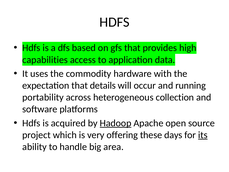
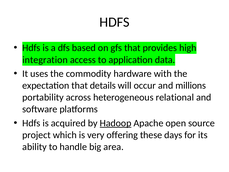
capabilities: capabilities -> integration (45, 60)
running: running -> millions (191, 85)
collection: collection -> relational (175, 97)
its underline: present -> none (203, 135)
